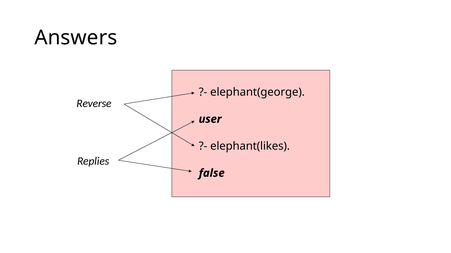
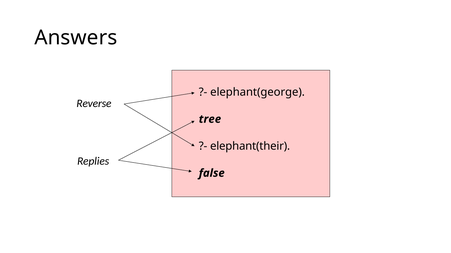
user: user -> tree (210, 119)
elephant(likes: elephant(likes -> elephant(their (250, 146)
